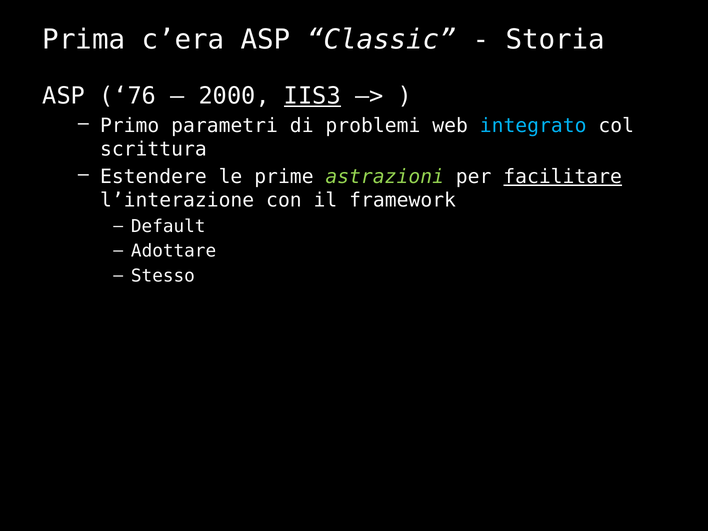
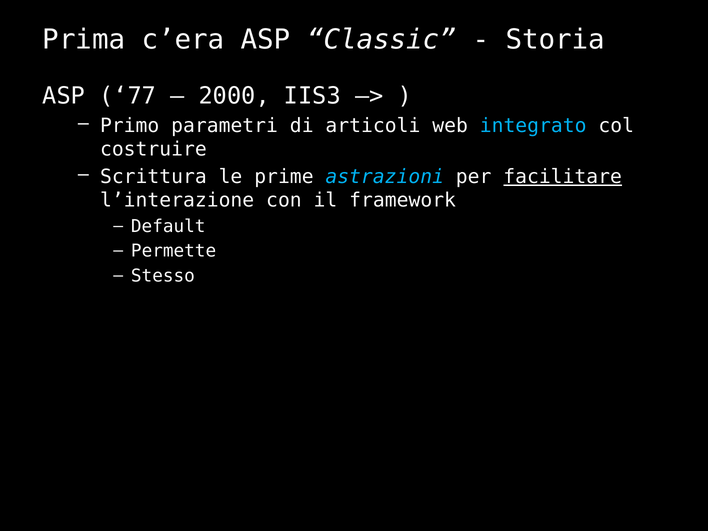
76: 76 -> 77 (128, 96)
IIS3 underline: present -> none (312, 96)
problemi: problemi -> articoli (373, 126)
scrittura: scrittura -> costruire (153, 149)
Estendere: Estendere -> Scrittura (153, 177)
astrazioni colour: light green -> light blue (385, 177)
Adottare: Adottare -> Permette (174, 251)
